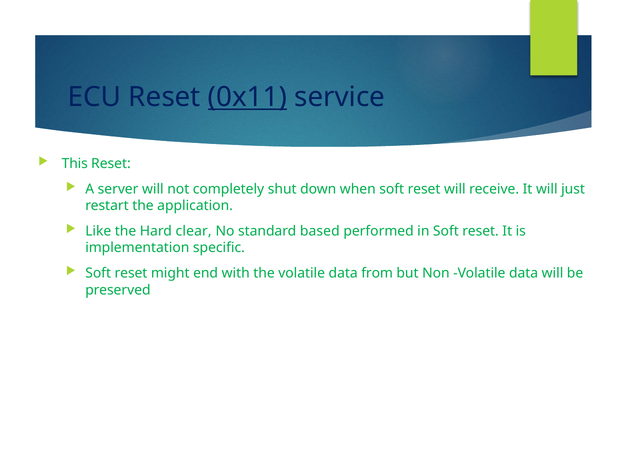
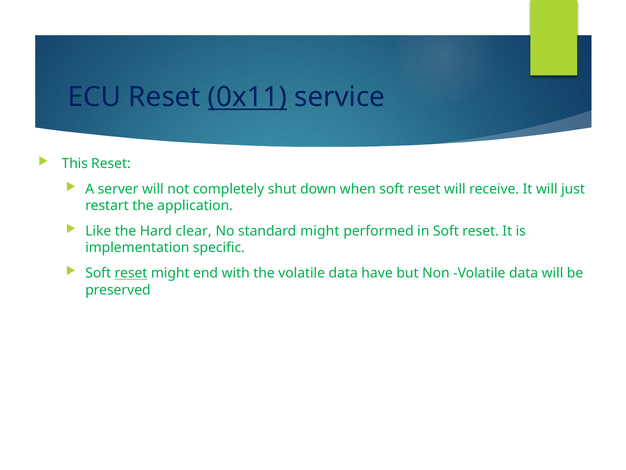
standard based: based -> might (320, 231)
reset underline: none -> present (131, 273)
from: from -> have (377, 273)
